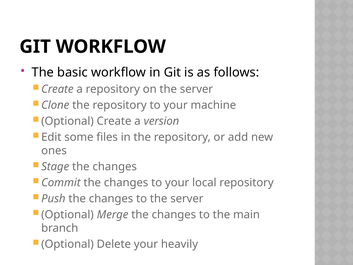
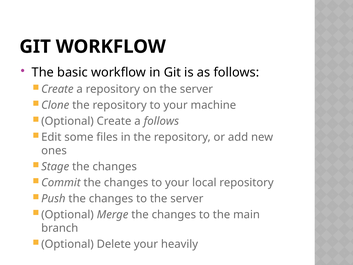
a version: version -> follows (161, 121)
